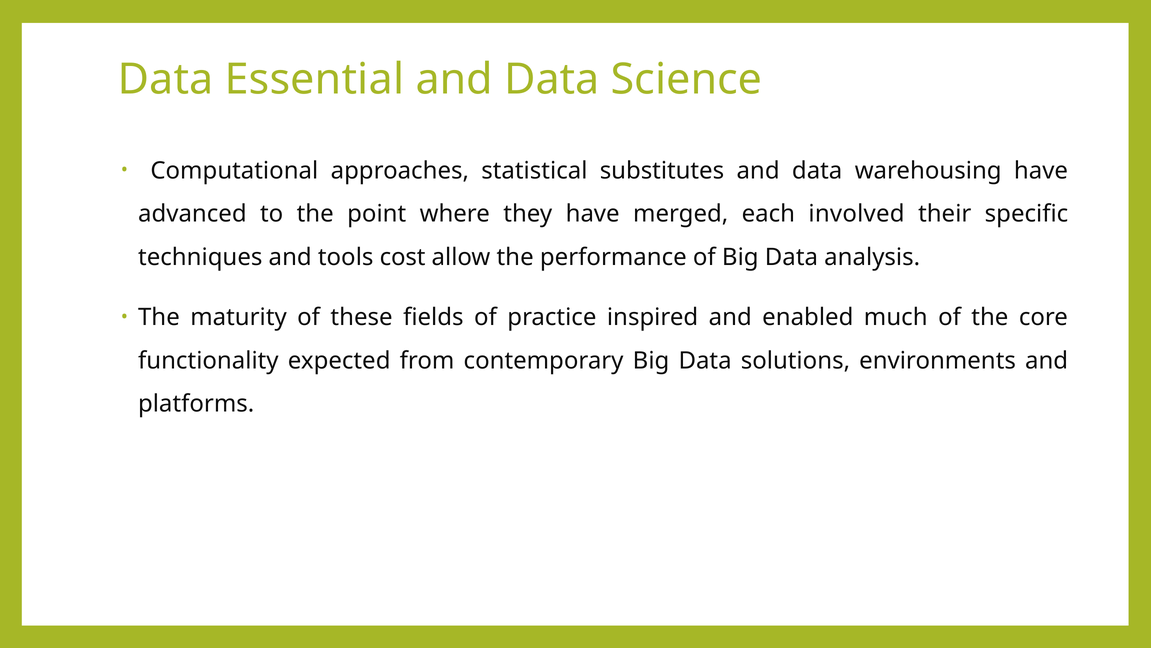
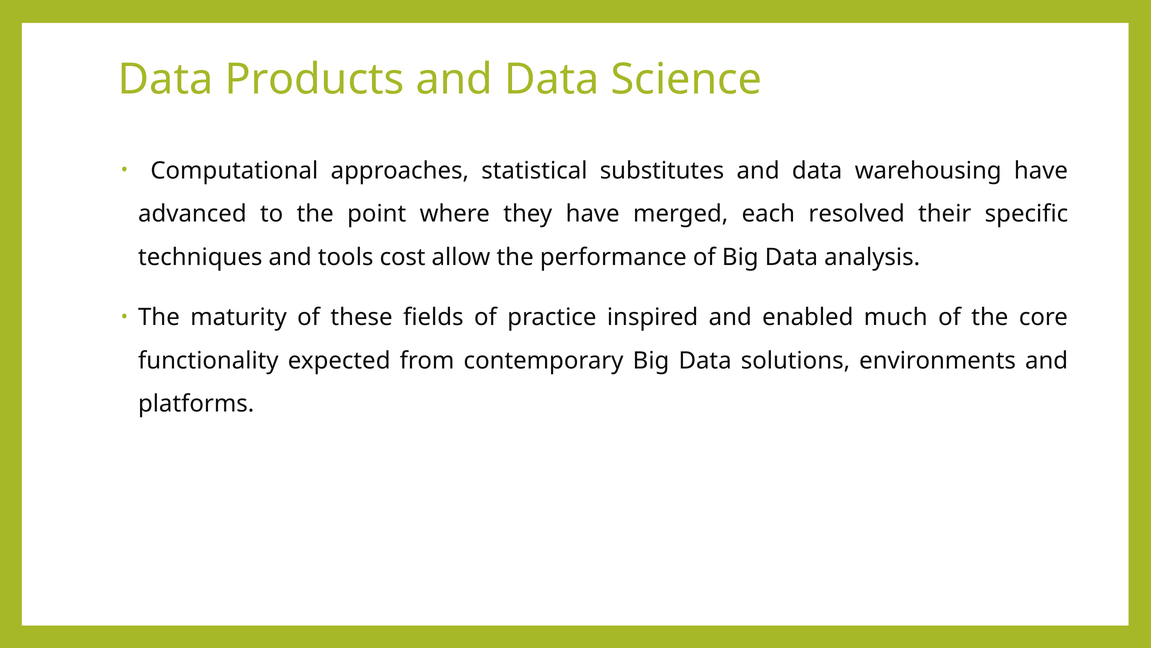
Essential: Essential -> Products (314, 79)
involved: involved -> resolved (857, 214)
